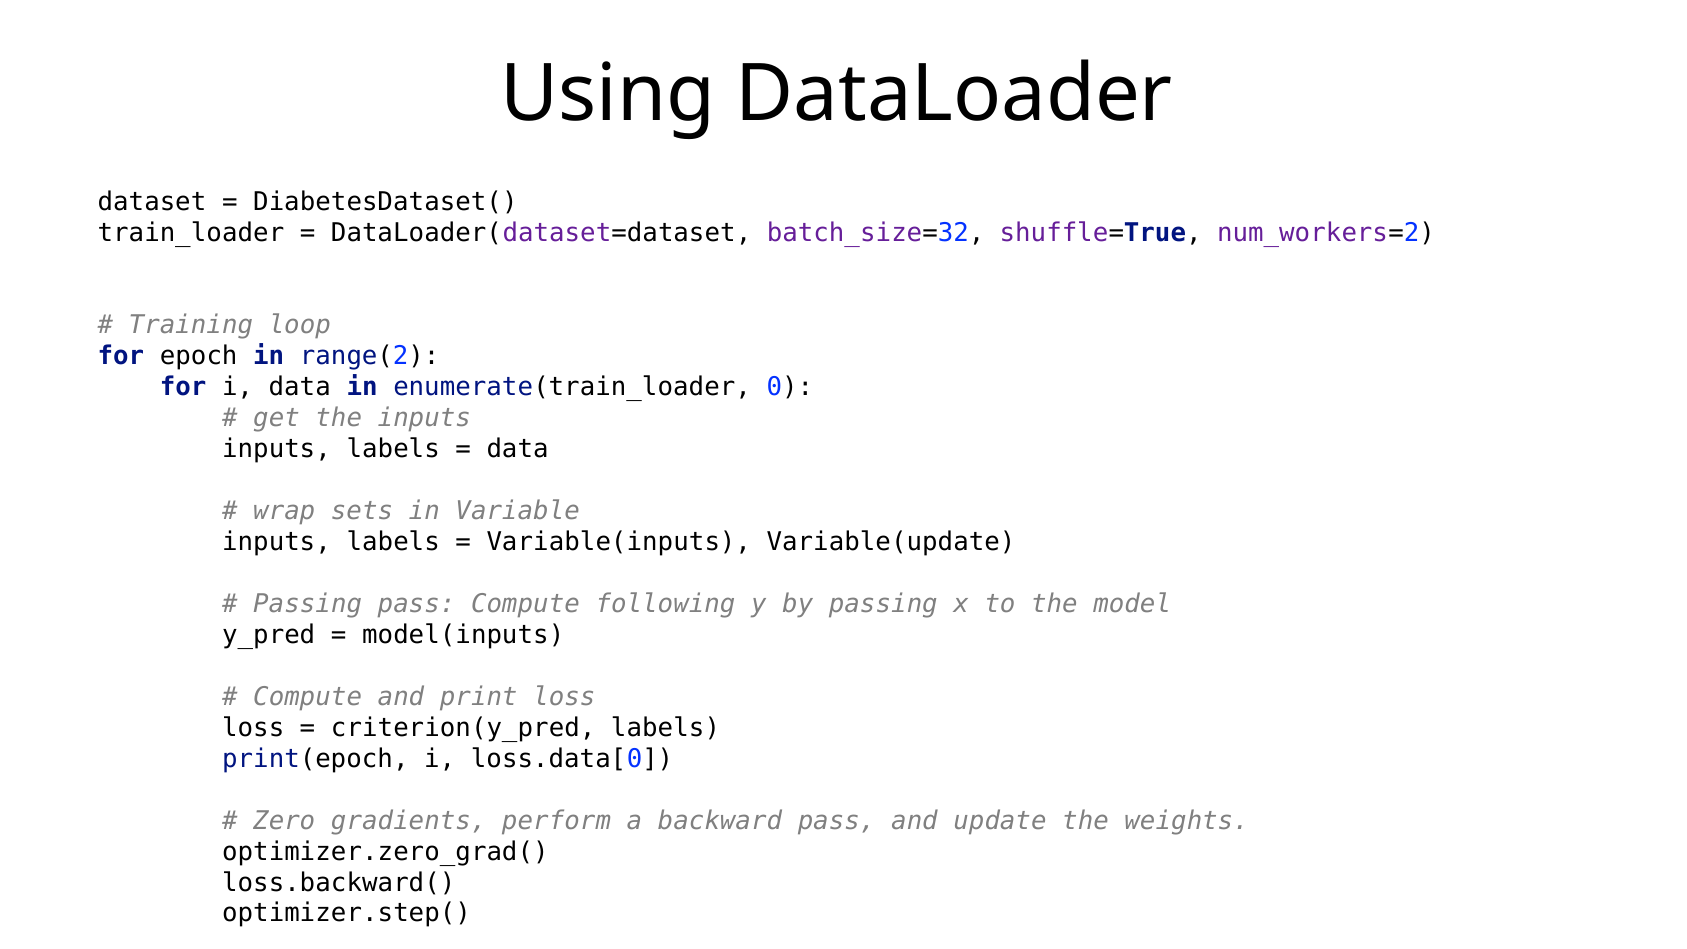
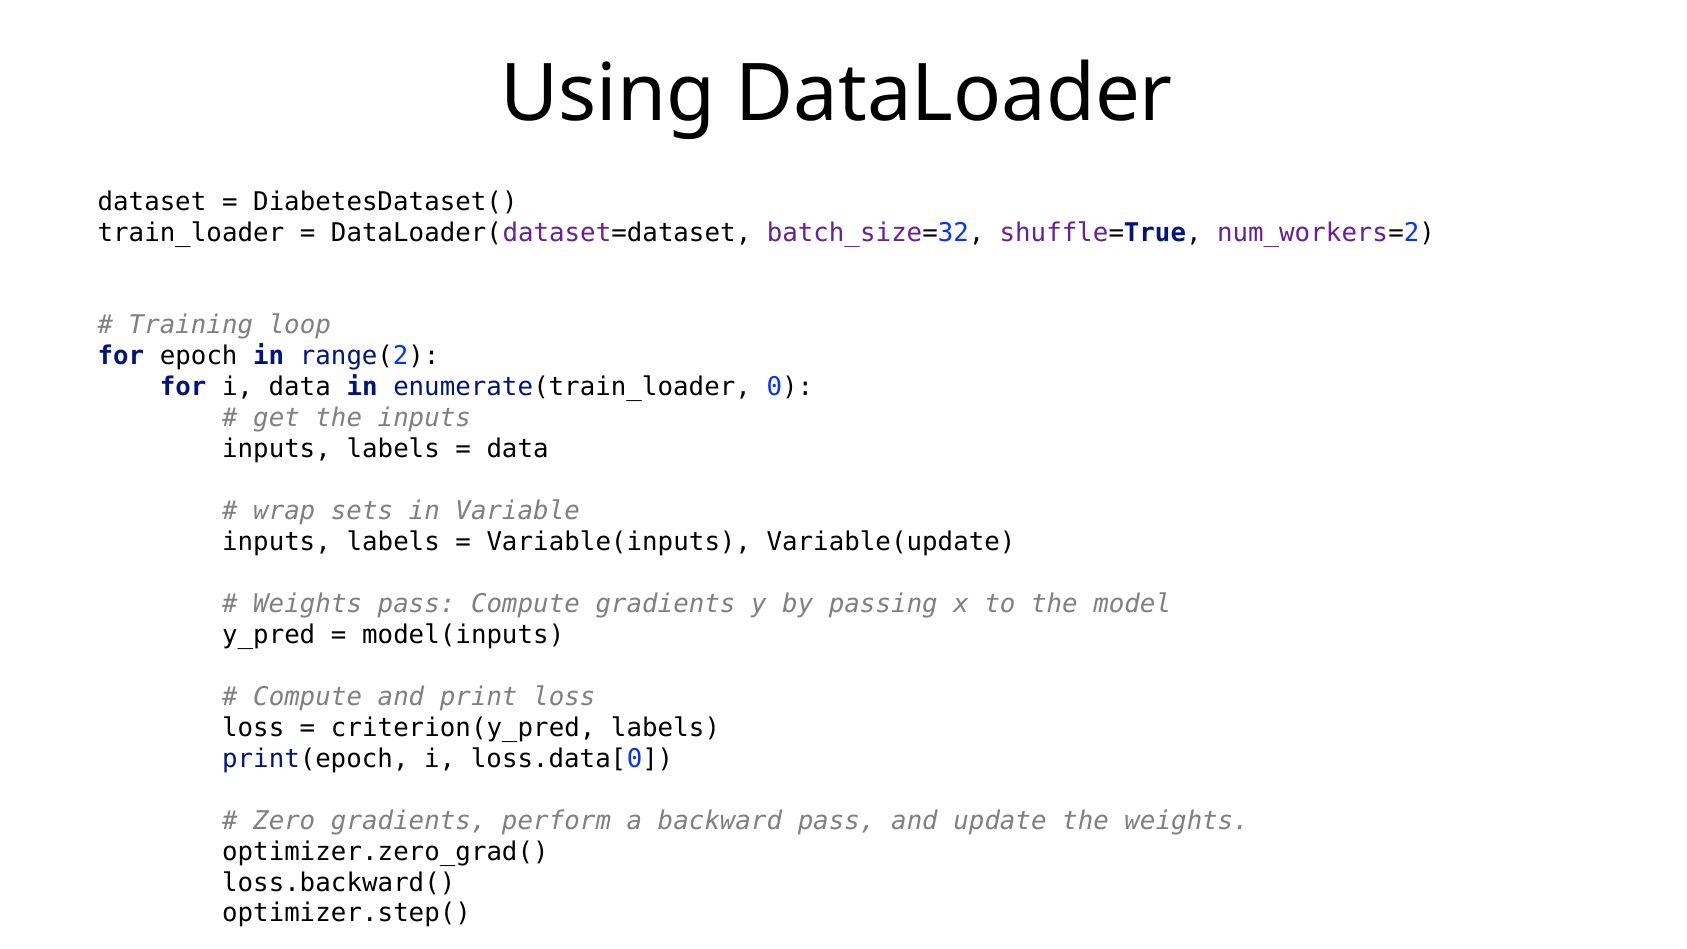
Passing: Passing -> Weights (308, 604)
Compute following: following -> gradients (665, 604)
